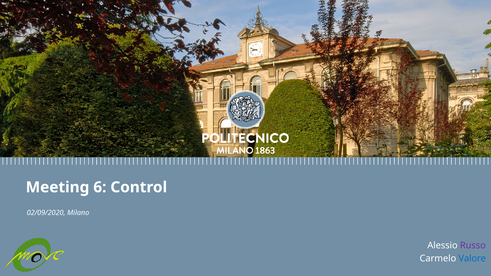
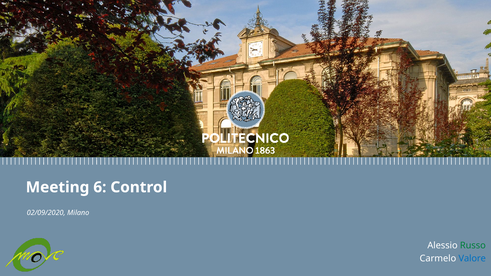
Russo colour: purple -> green (473, 246)
